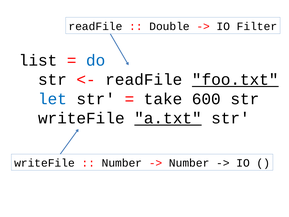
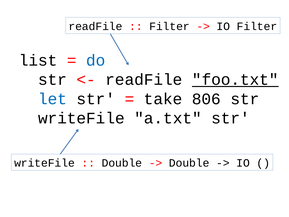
Double: Double -> Filter (169, 26)
600: 600 -> 806 (206, 99)
a.txt underline: present -> none (168, 118)
Number: Number -> Double (122, 163)
Number: Number -> Double (189, 163)
